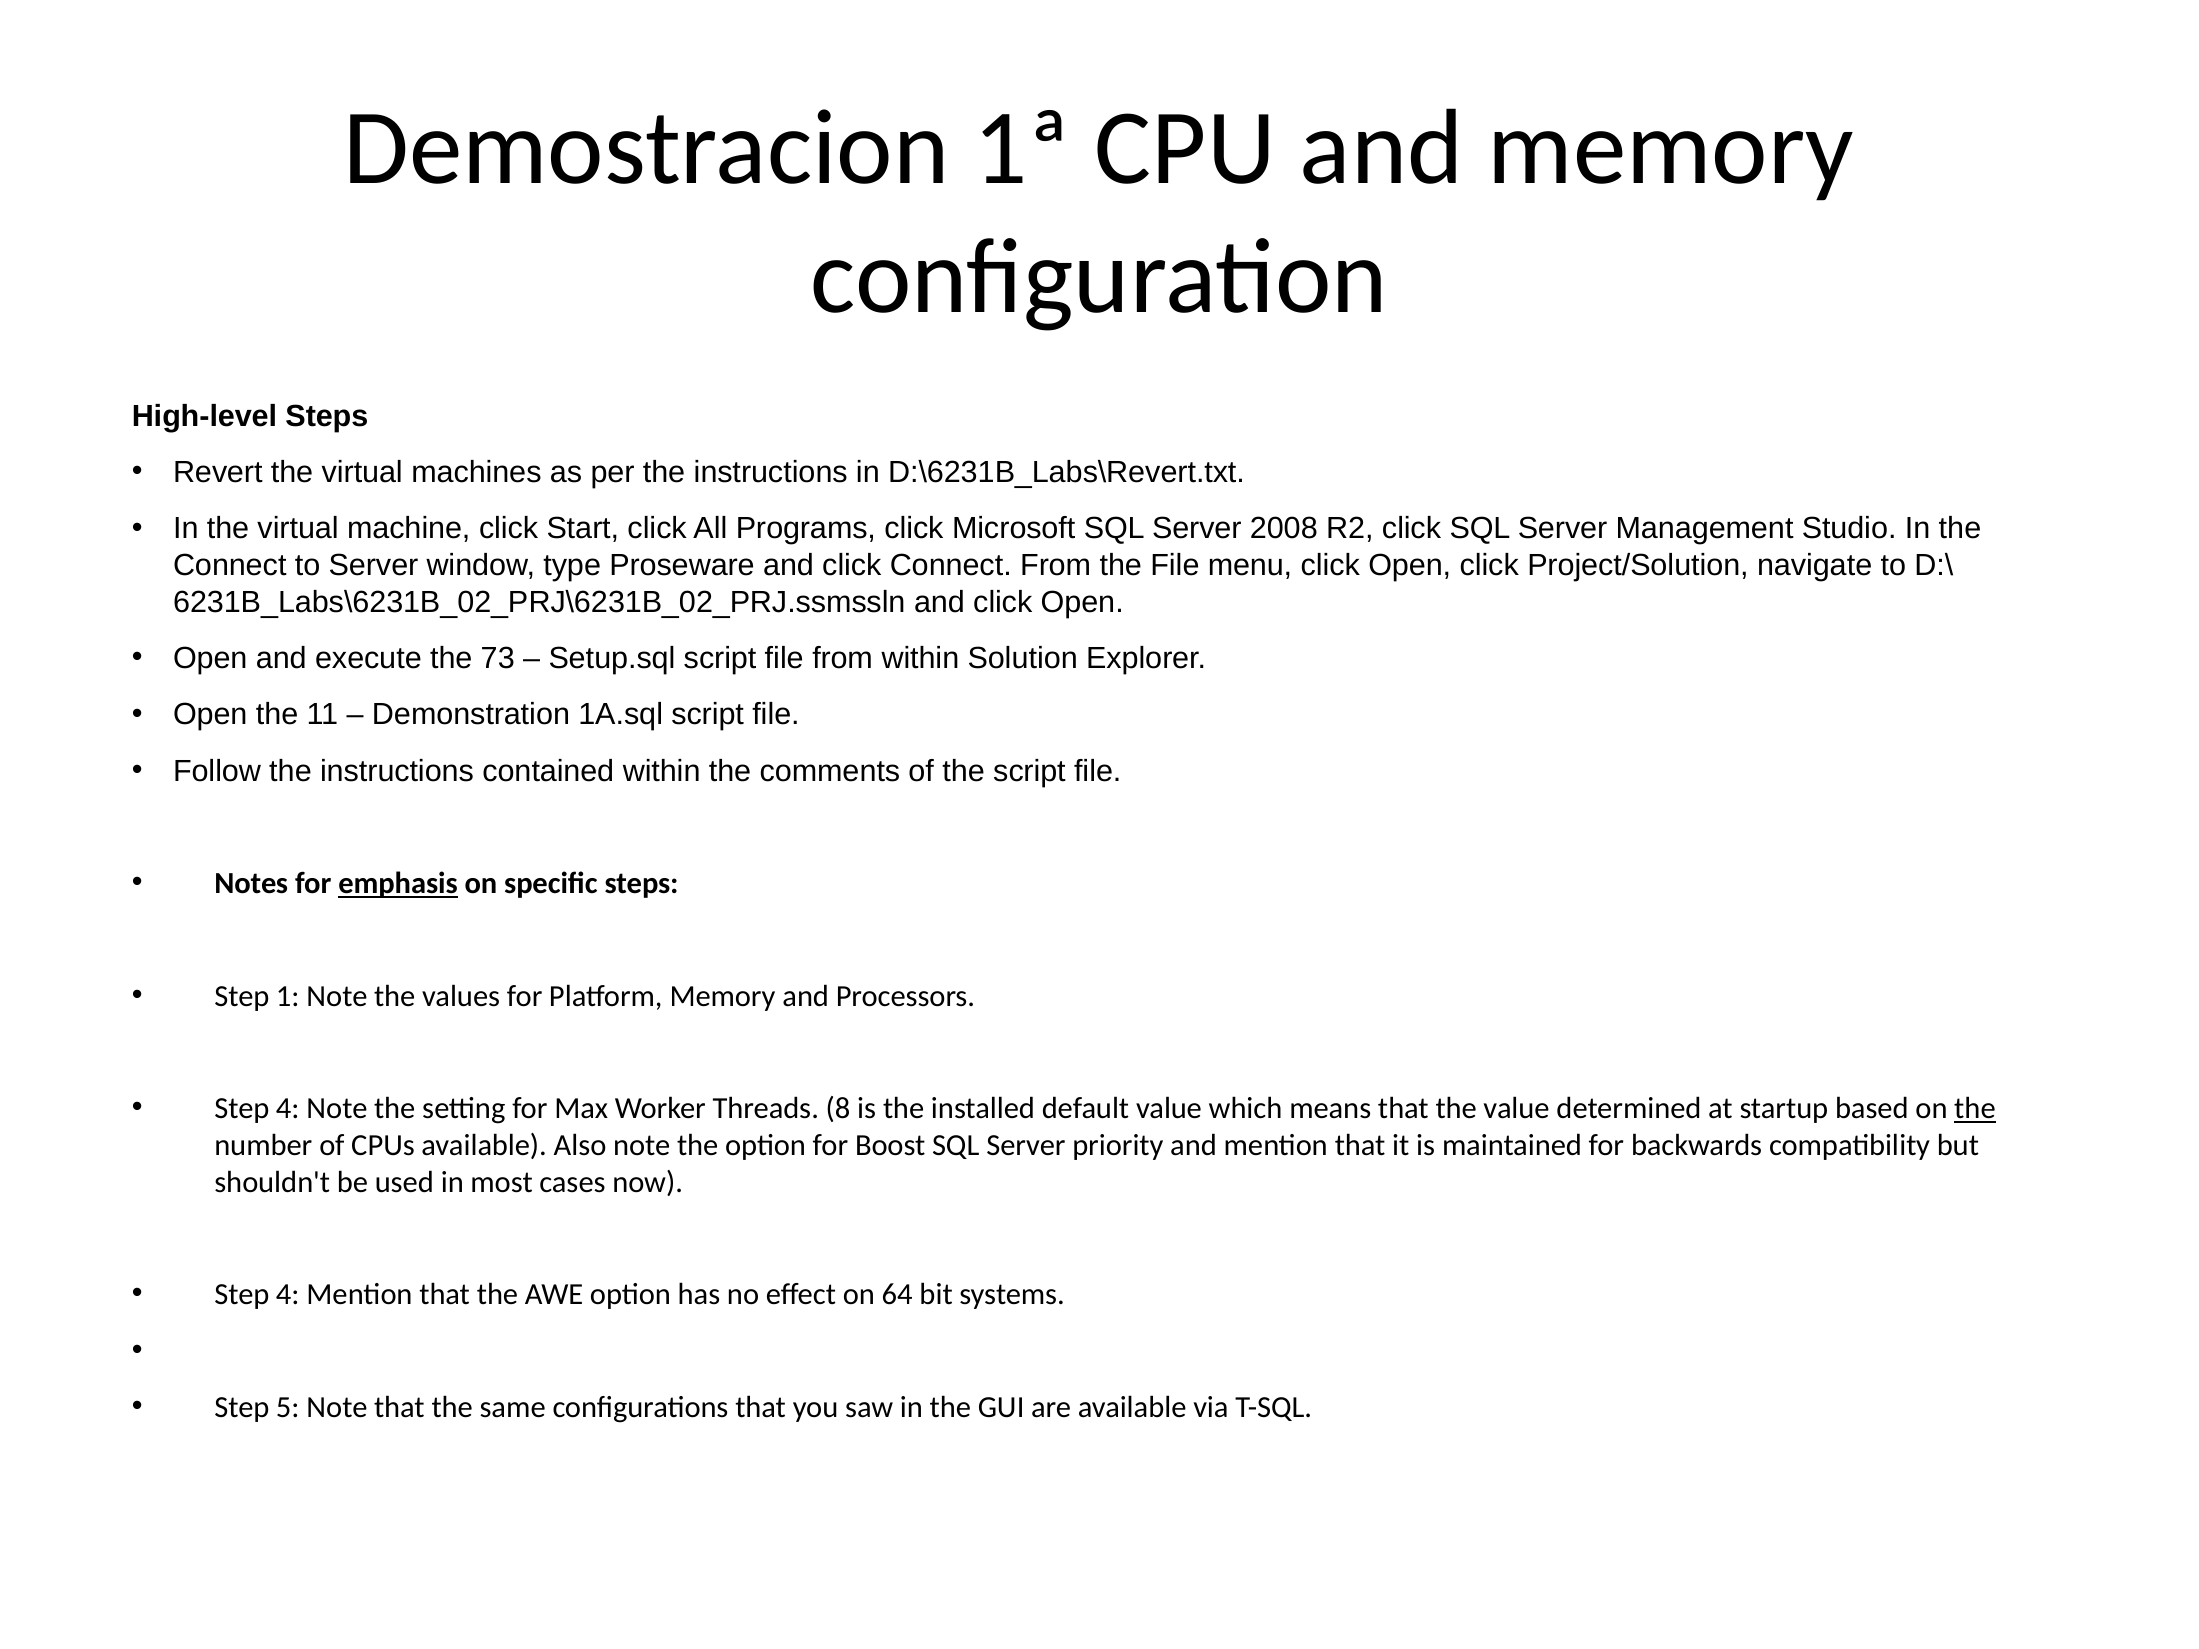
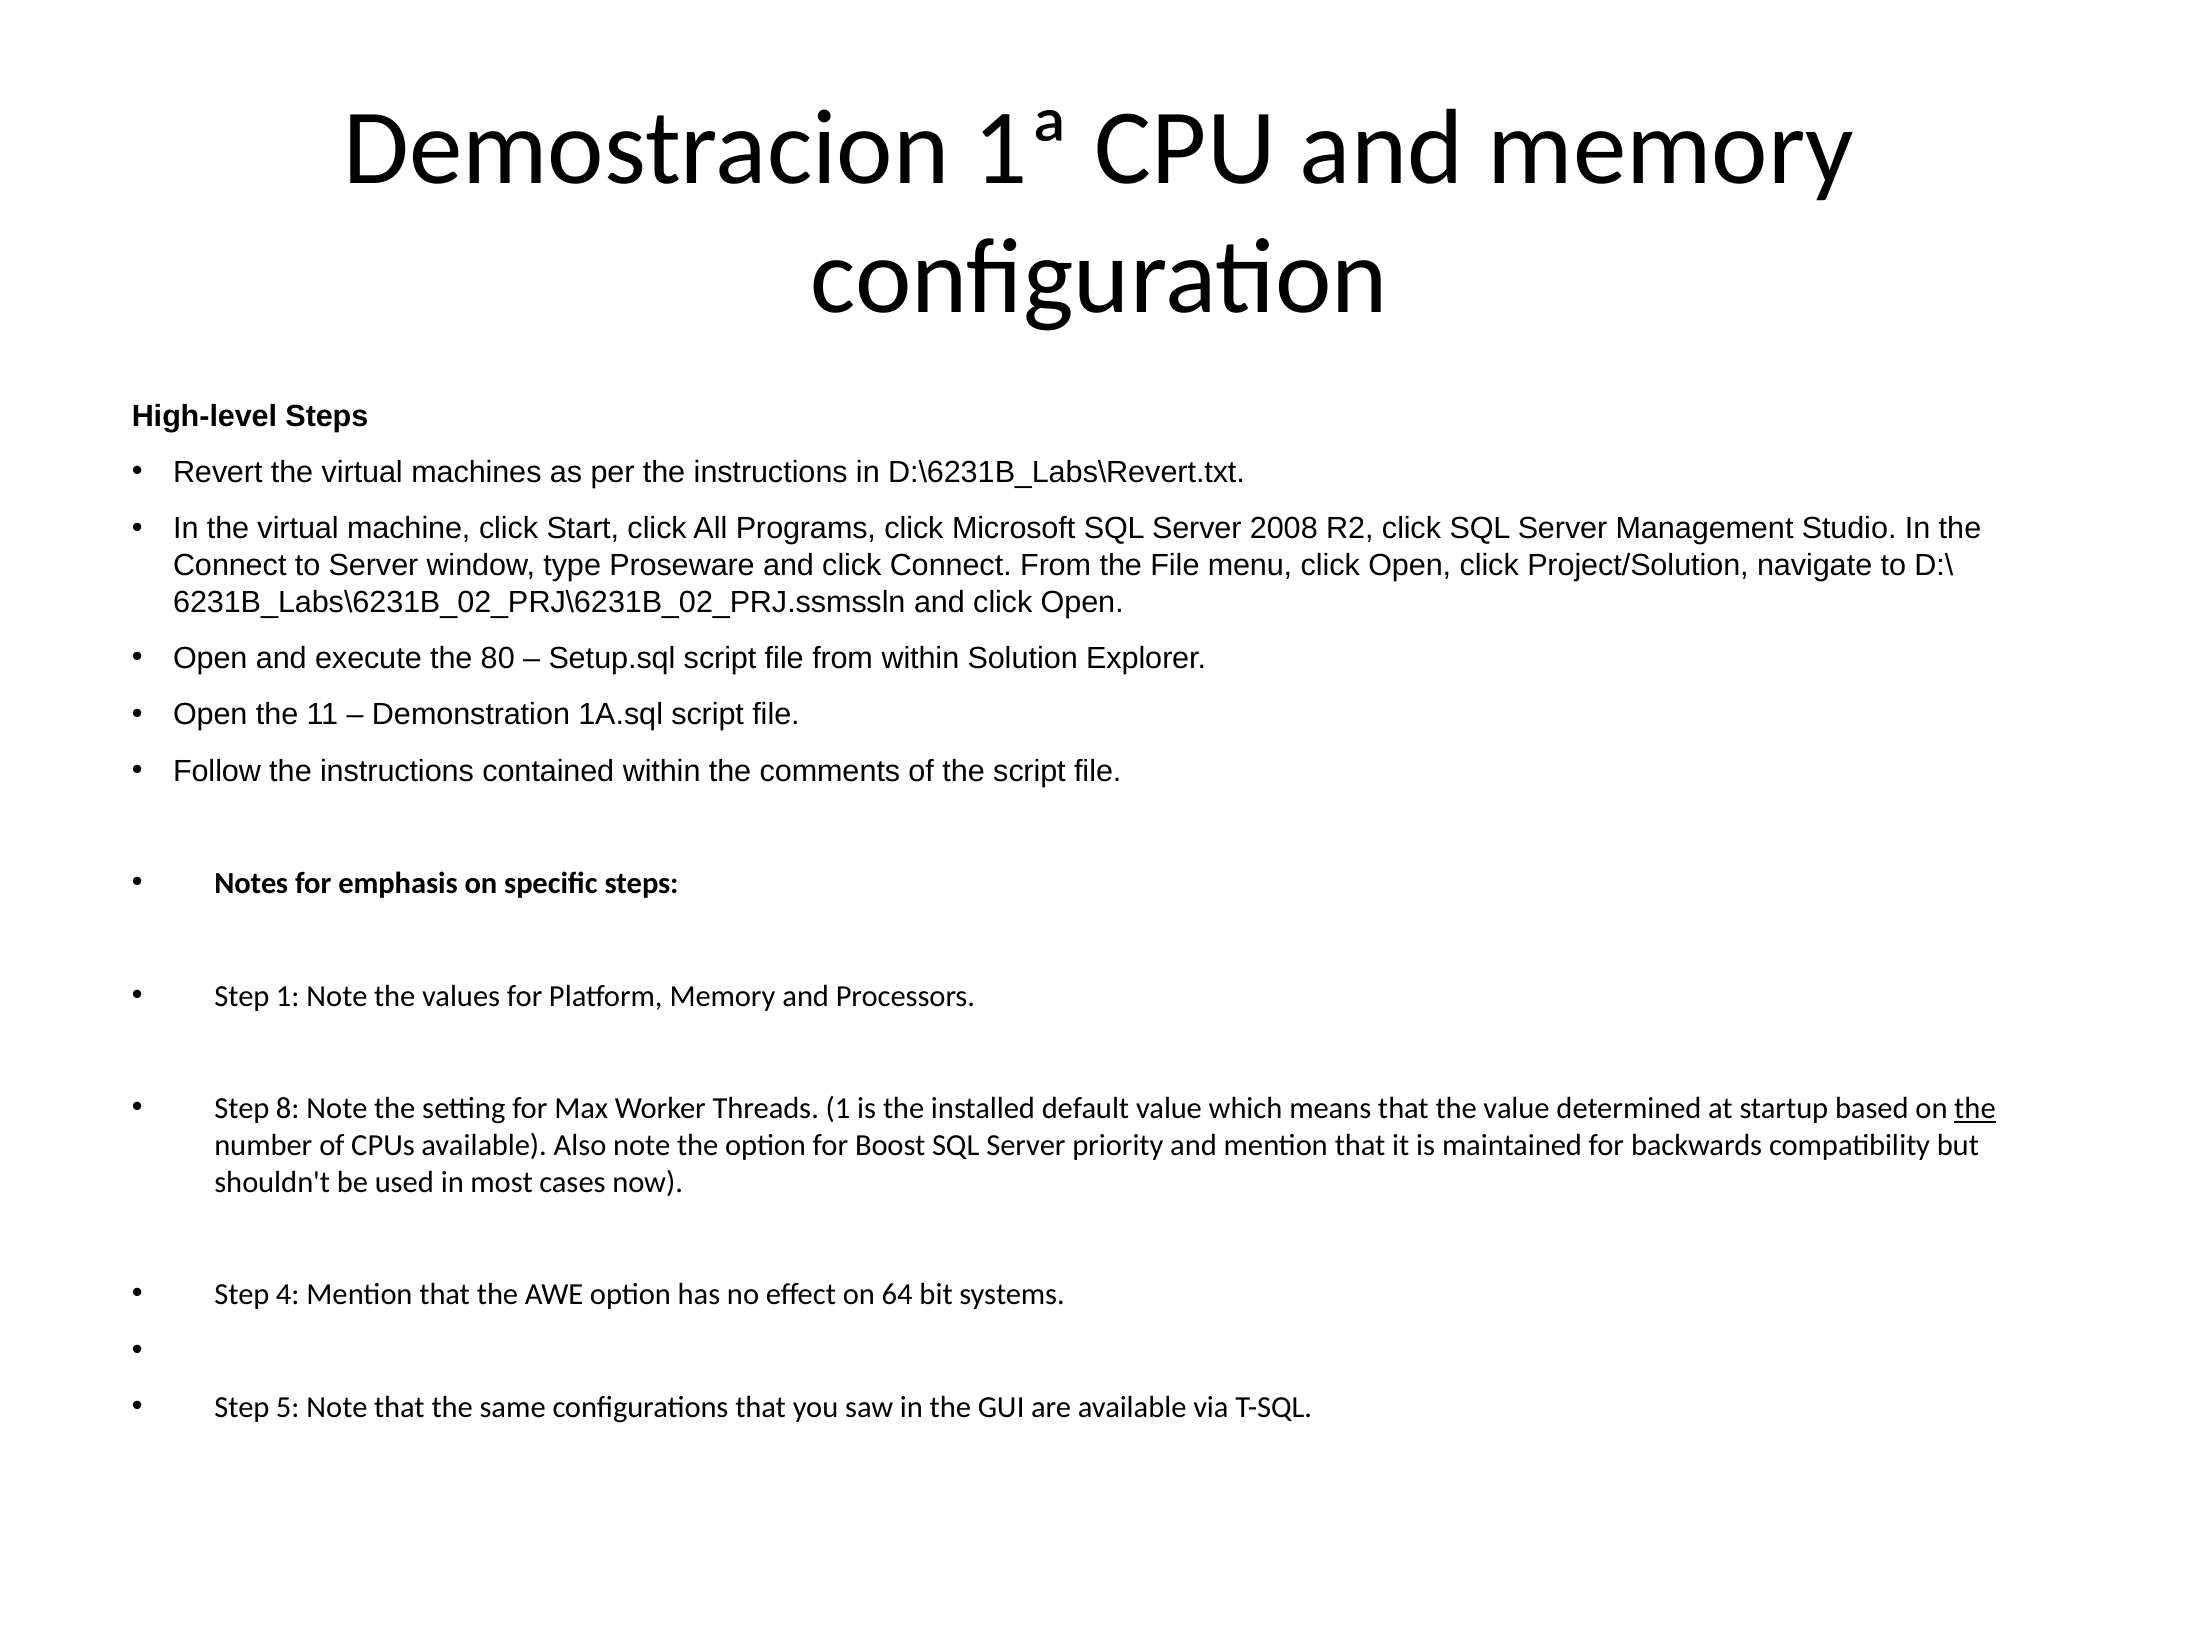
73: 73 -> 80 (498, 659)
emphasis underline: present -> none (398, 884)
4: 4 -> 8 (288, 1109)
Threads 8: 8 -> 1 (838, 1109)
